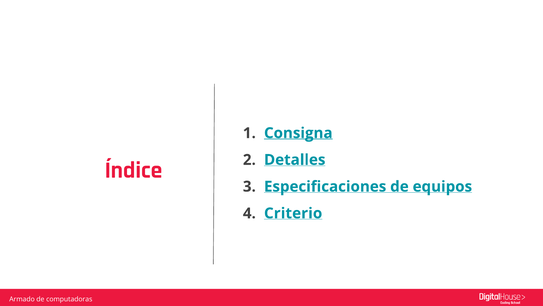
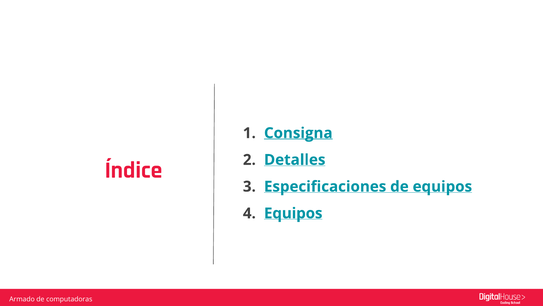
Criterio: Criterio -> Equipos (293, 213)
